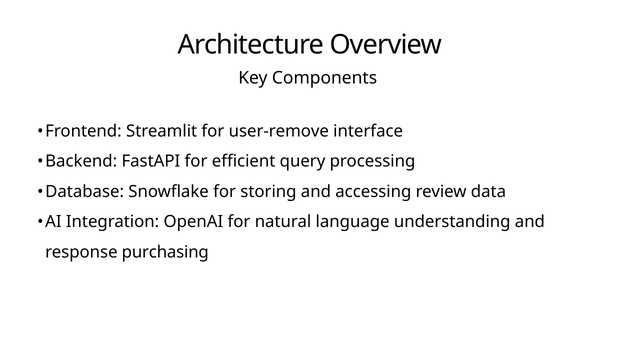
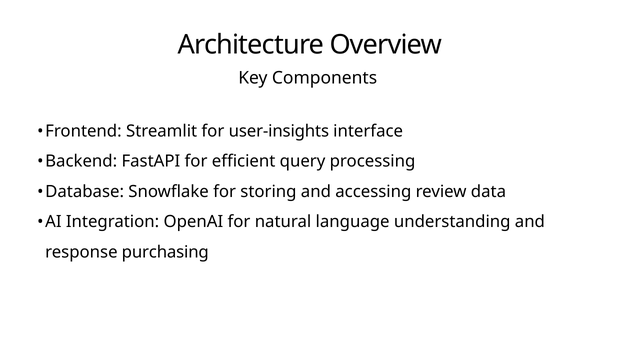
user-remove: user-remove -> user-insights (279, 131)
